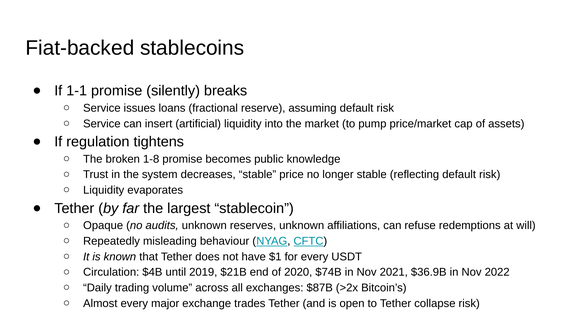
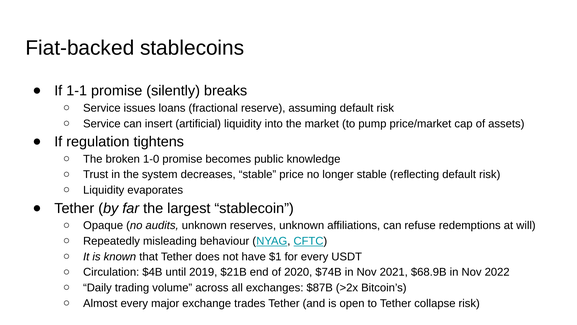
1-8: 1-8 -> 1-0 (151, 159)
$36.9B: $36.9B -> $68.9B (429, 272)
